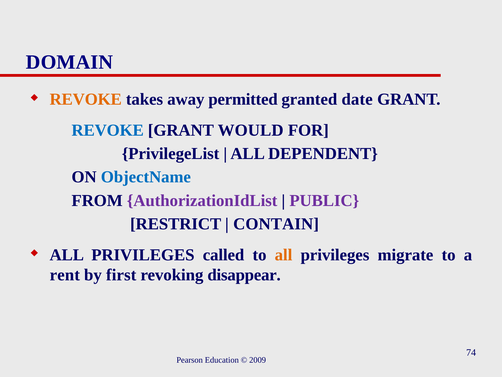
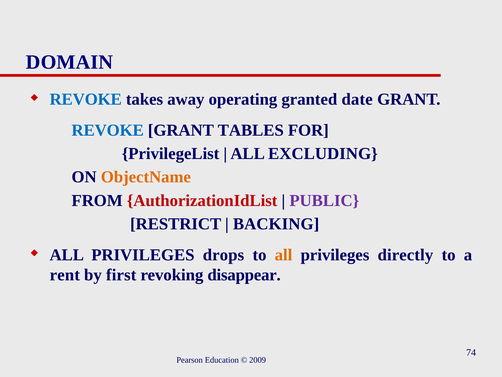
REVOKE colour: orange -> blue (86, 99)
permitted: permitted -> operating (243, 99)
WOULD: WOULD -> TABLES (251, 130)
DEPENDENT: DEPENDENT -> EXCLUDING (323, 153)
ObjectName colour: blue -> orange (146, 177)
AuthorizationIdList colour: purple -> red (202, 200)
CONTAIN: CONTAIN -> BACKING (276, 224)
called: called -> drops (223, 254)
migrate: migrate -> directly (405, 254)
